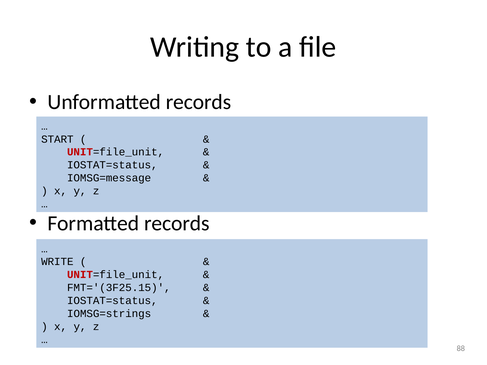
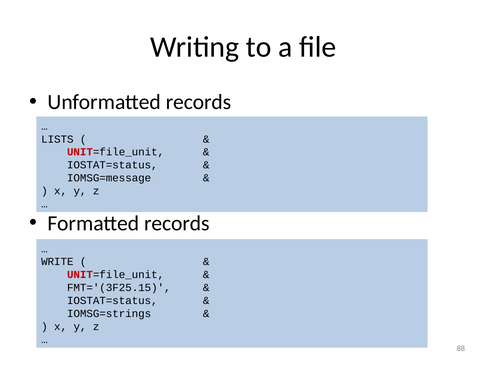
START: START -> LISTS (57, 139)
